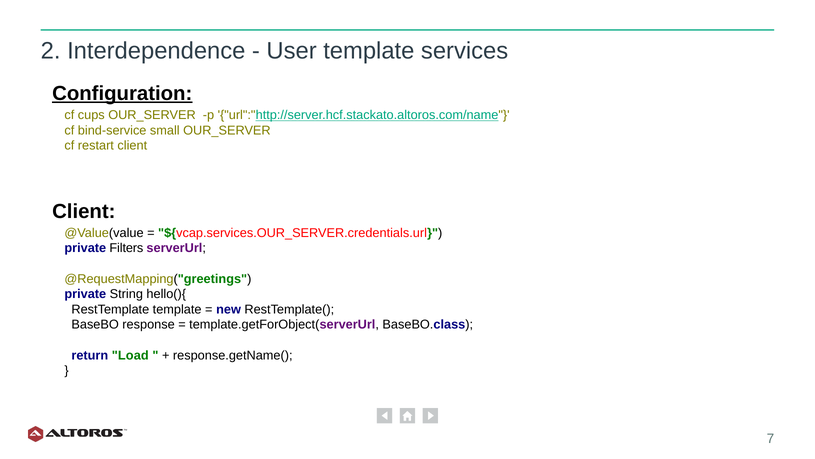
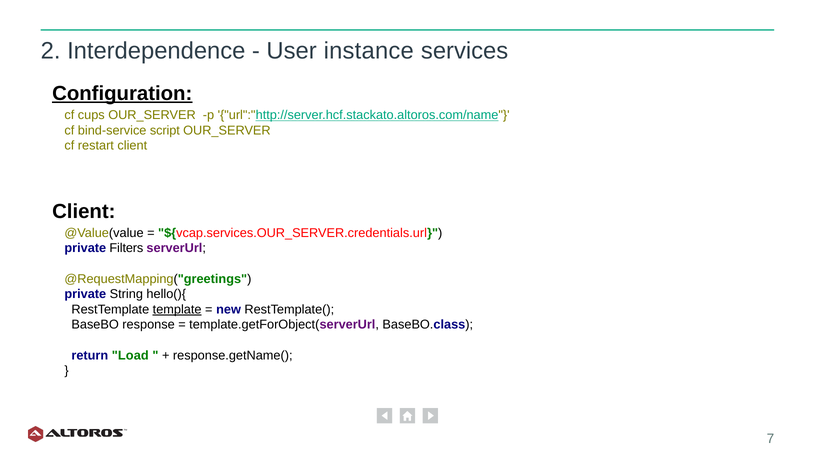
User template: template -> instance (369, 51)
small: small -> script (165, 130)
template underline: none -> present (177, 309)
